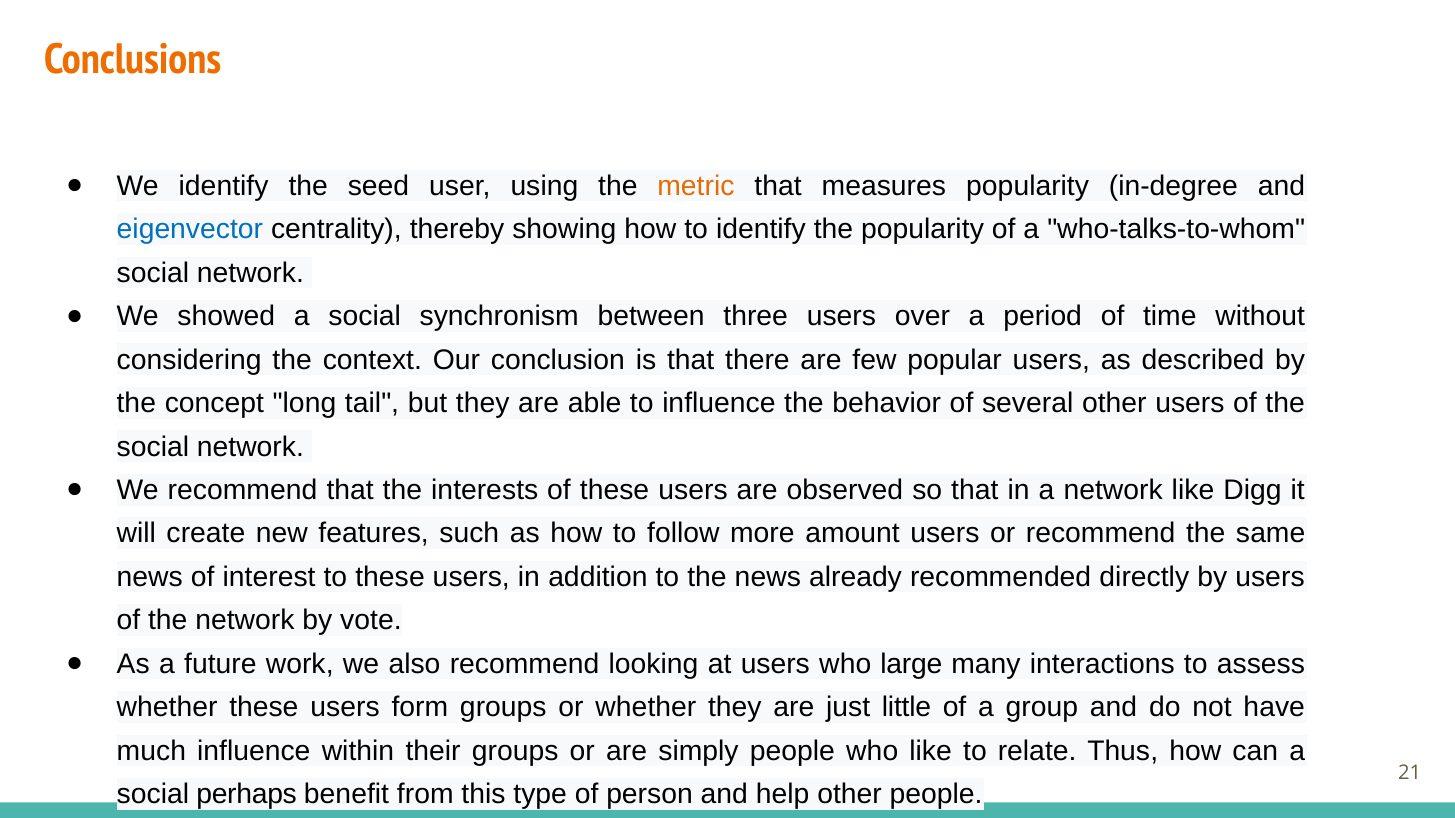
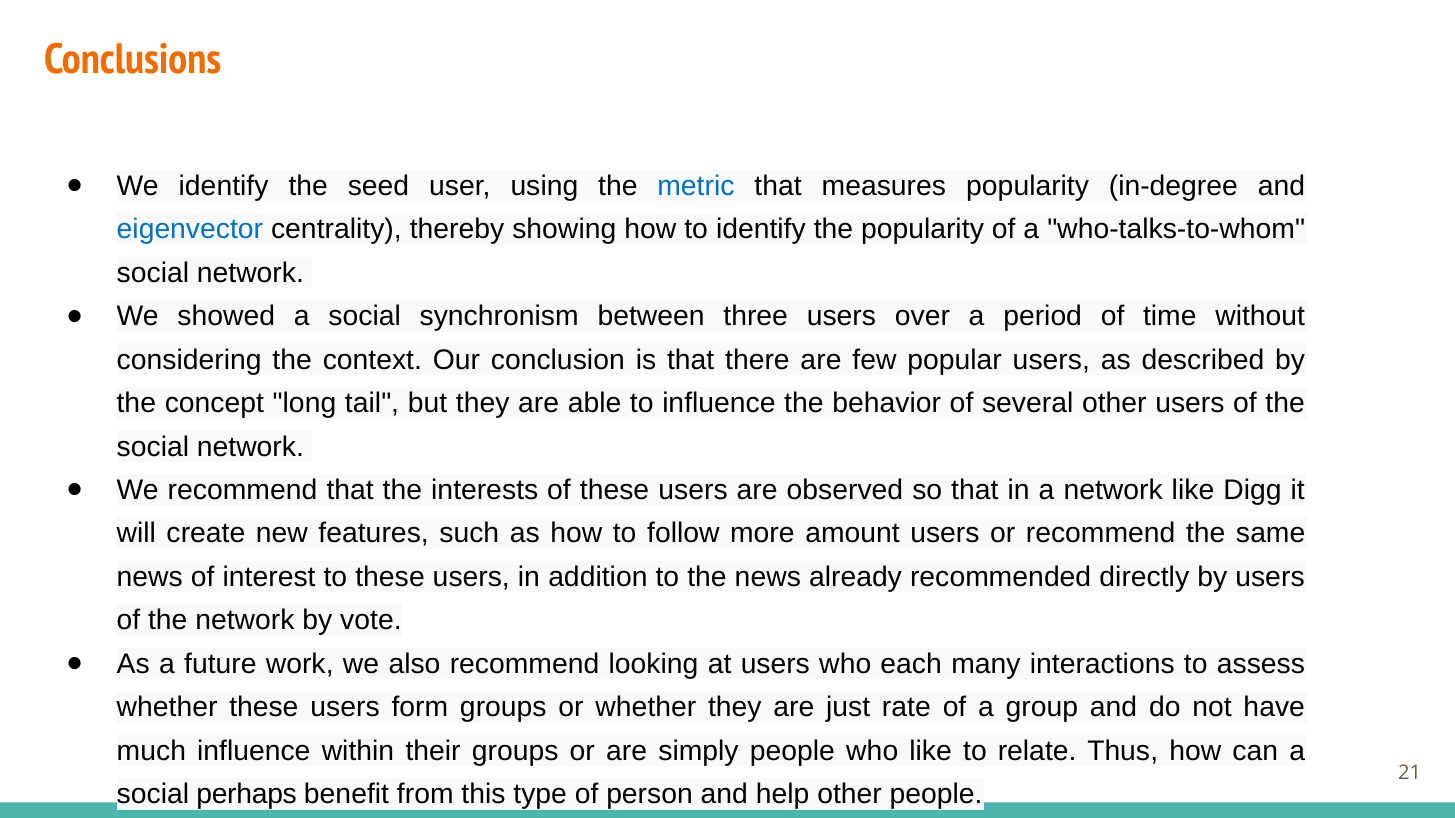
metric colour: orange -> blue (696, 186)
large: large -> each (911, 664)
little: little -> rate (906, 708)
